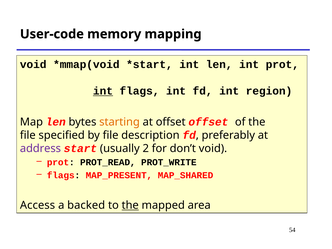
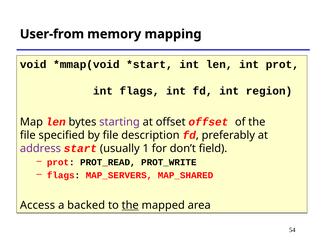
User-code: User-code -> User-from (52, 34)
int underline: present -> none (103, 91)
starting colour: orange -> purple (119, 122)
2: 2 -> 1 (146, 148)
don’t void: void -> field (213, 148)
MAP_PRESENT: MAP_PRESENT -> MAP_SERVERS (119, 175)
